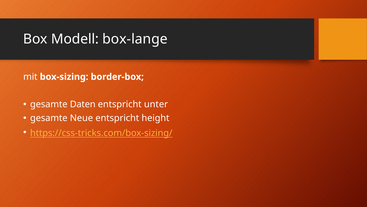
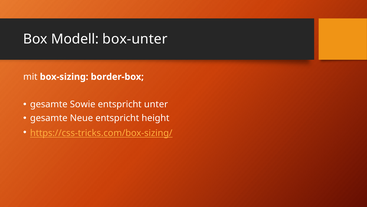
box-lange: box-lange -> box-unter (135, 39)
Daten: Daten -> Sowie (83, 104)
